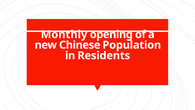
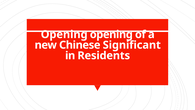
Monthly: Monthly -> Opening (64, 34)
Population: Population -> Significant (132, 45)
